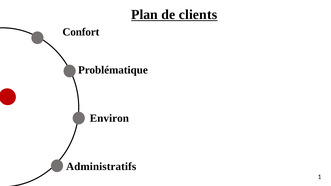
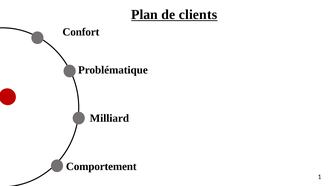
Environ: Environ -> Milliard (109, 118)
Administratifs: Administratifs -> Comportement (101, 167)
